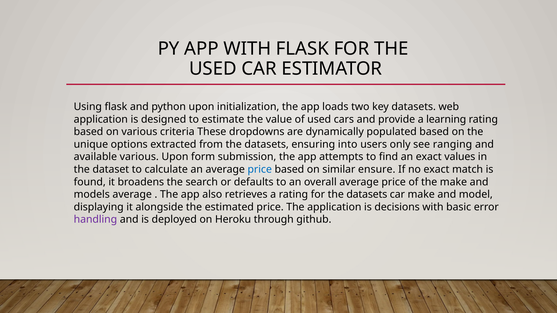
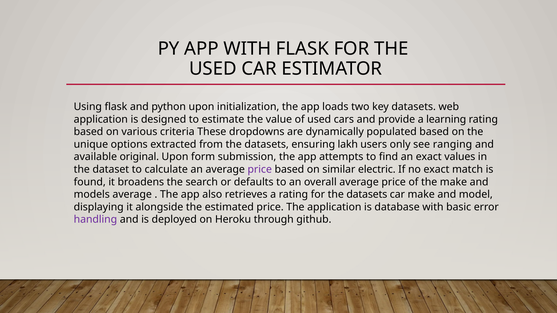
into: into -> lakh (348, 144)
available various: various -> original (139, 157)
price colour: blue -> purple (260, 170)
ensure: ensure -> electric (377, 170)
decisions: decisions -> database (397, 207)
